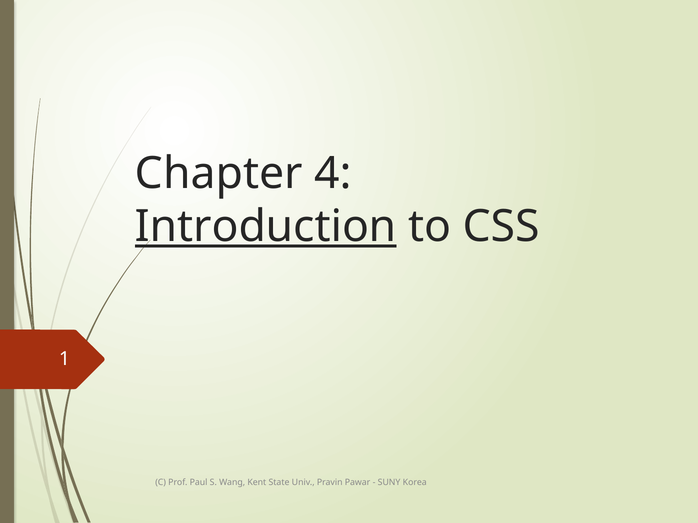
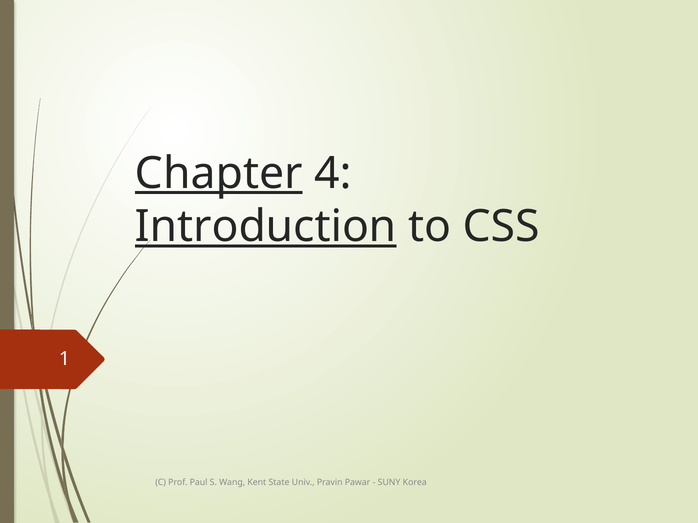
Chapter underline: none -> present (219, 173)
